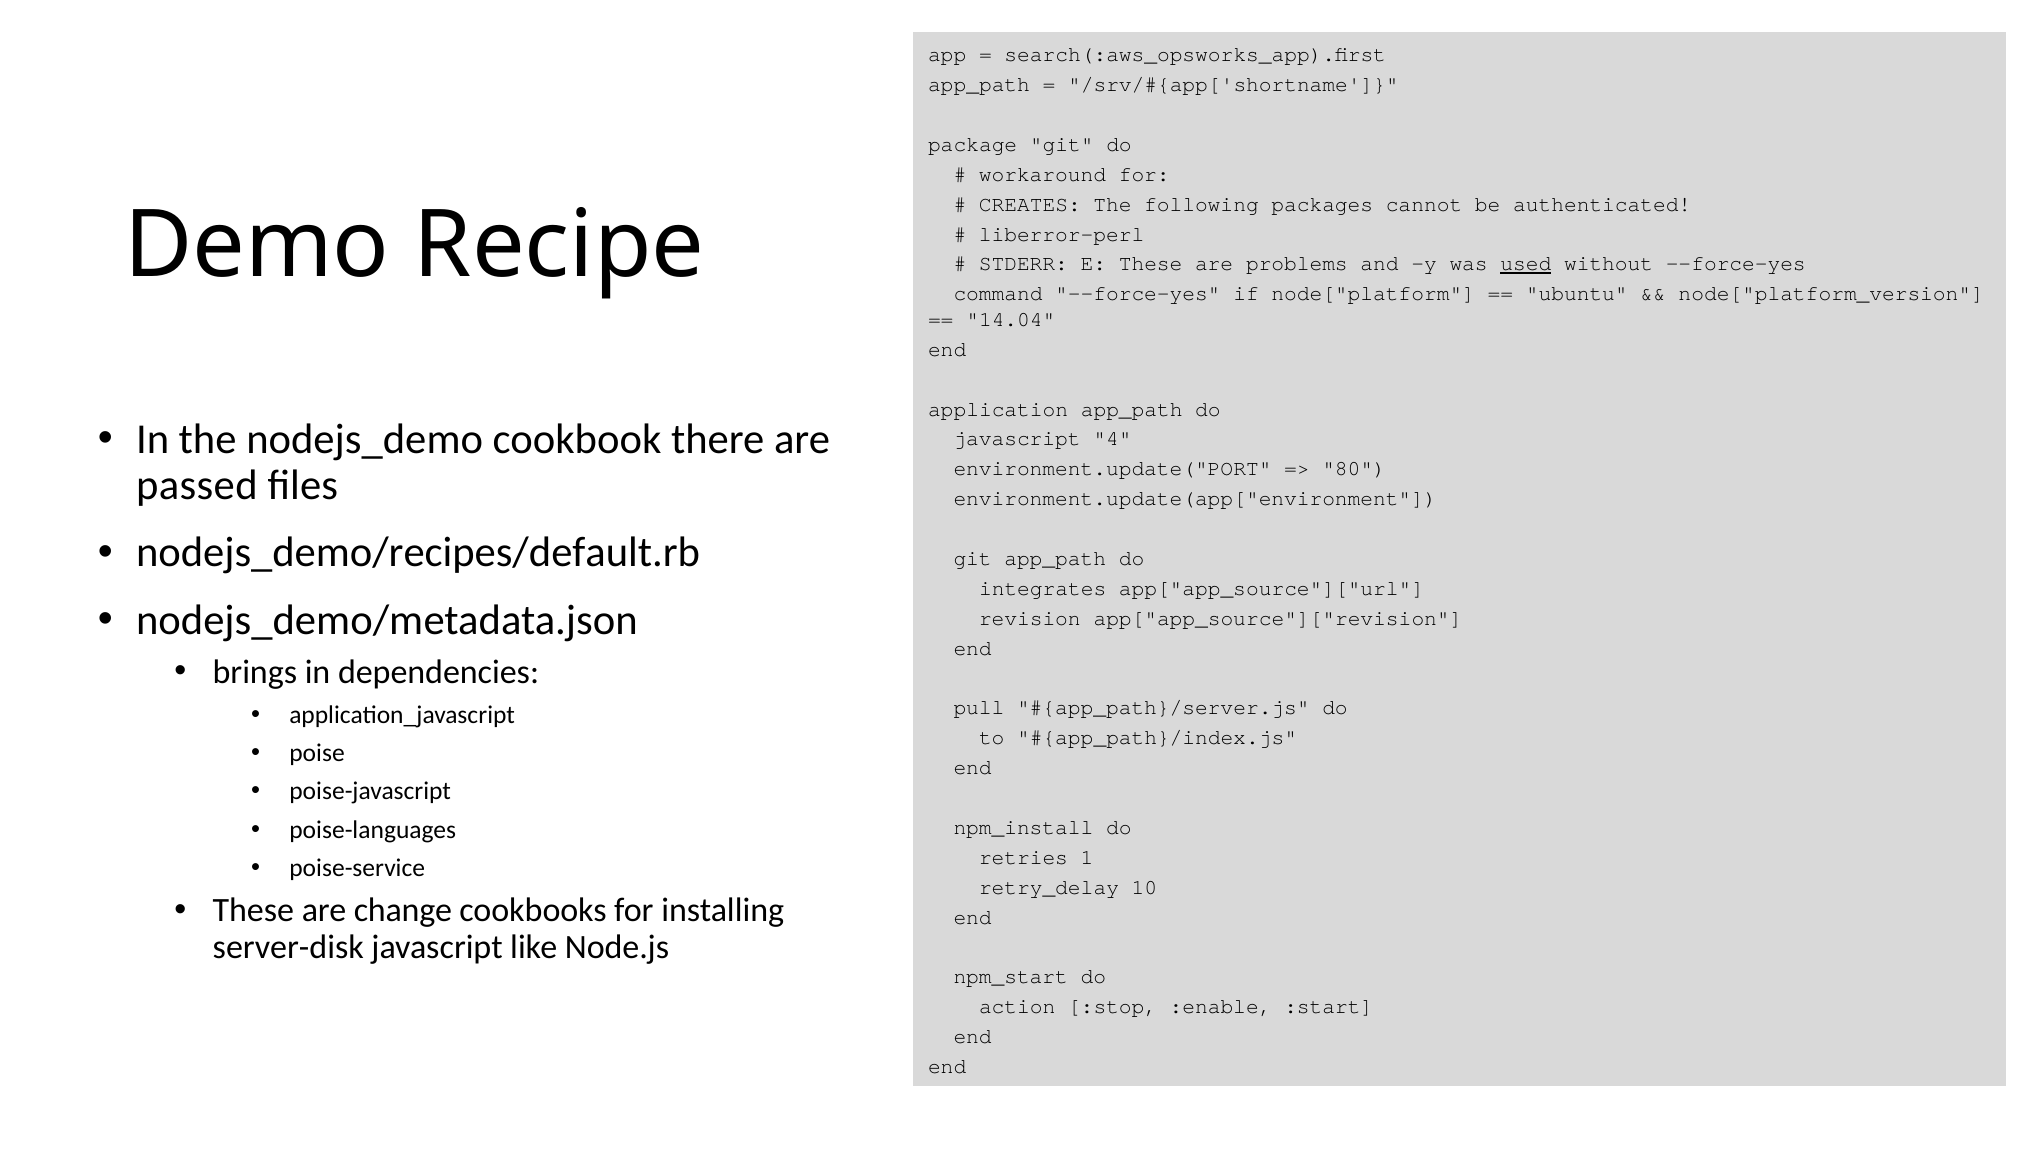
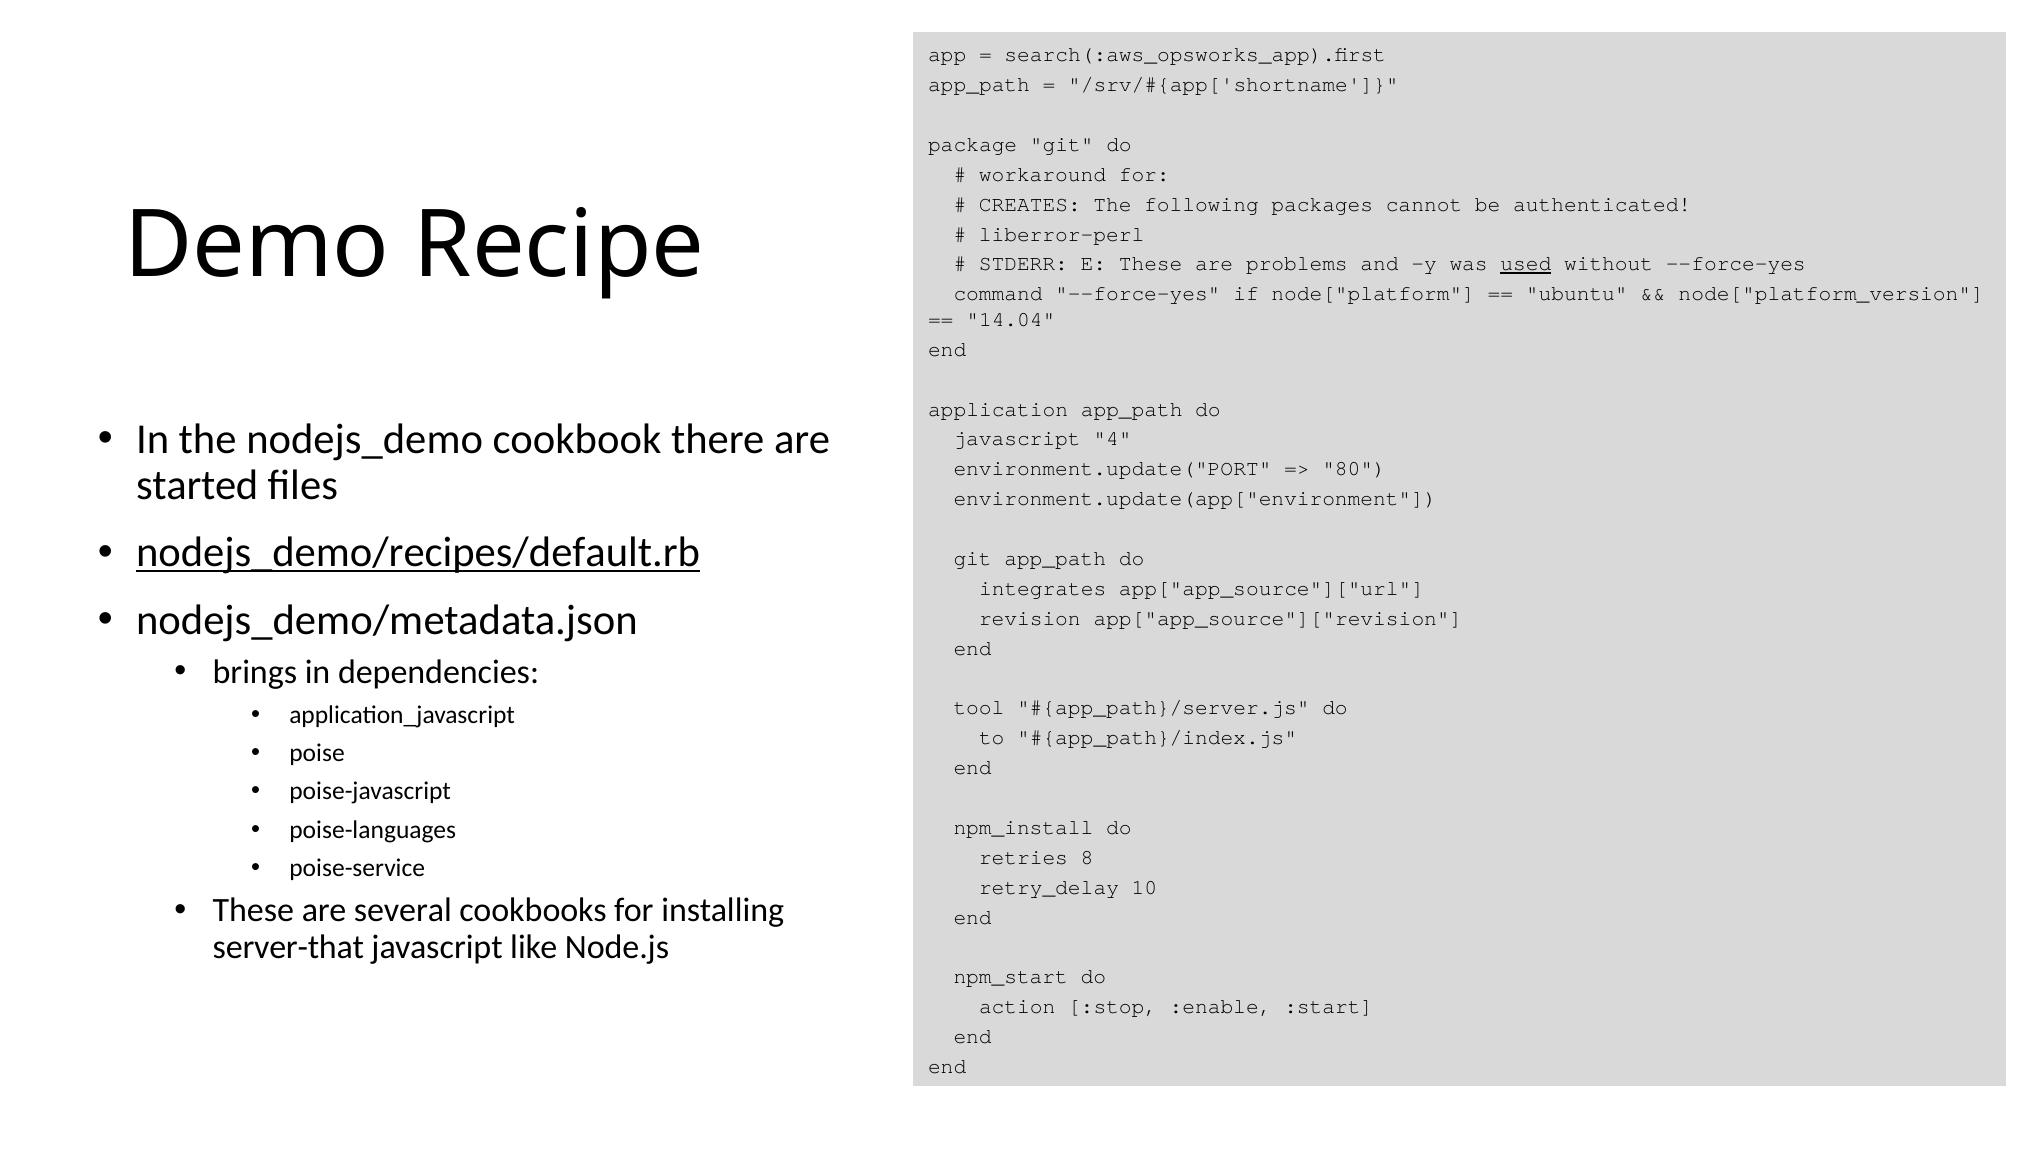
passed: passed -> started (197, 485)
nodejs_demo/recipes/default.rb underline: none -> present (418, 553)
pull: pull -> tool (979, 708)
1: 1 -> 8 (1087, 857)
change: change -> several (403, 910)
server-disk: server-disk -> server-that (288, 947)
